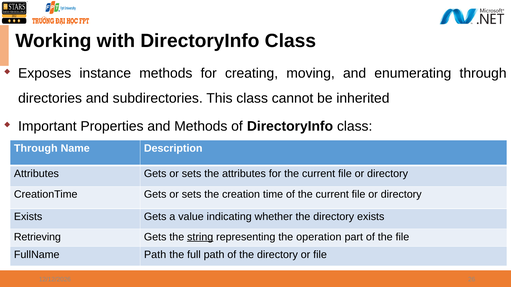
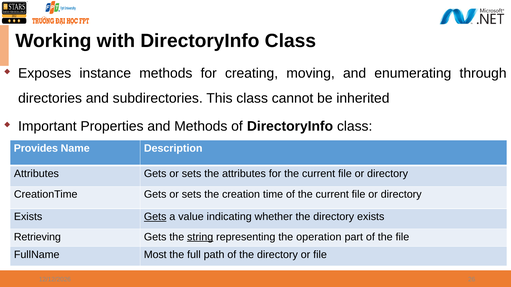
Through: Through -> Provides (36, 148)
Gets underline: none -> present (155, 217)
FullName Path: Path -> Most (155, 255)
